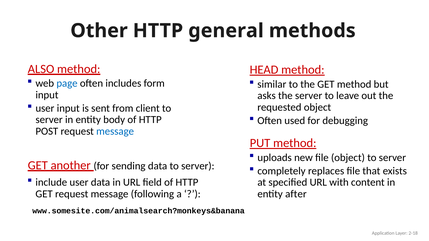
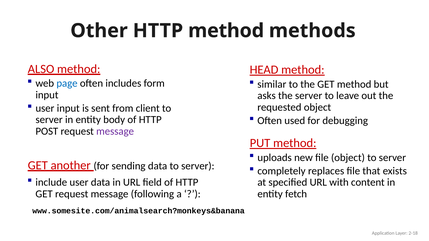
HTTP general: general -> method (226, 31)
message colour: blue -> purple (115, 131)
after: after -> fetch (296, 194)
